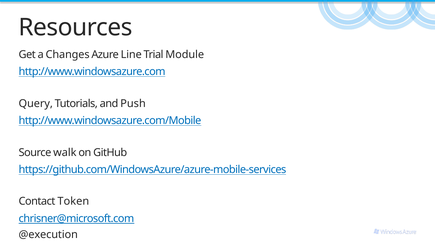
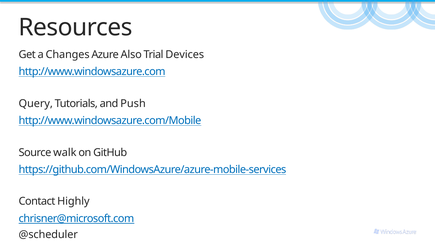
Line: Line -> Also (131, 55)
Module: Module -> Devices (185, 55)
Token: Token -> Highly (73, 202)
@execution: @execution -> @scheduler (48, 235)
